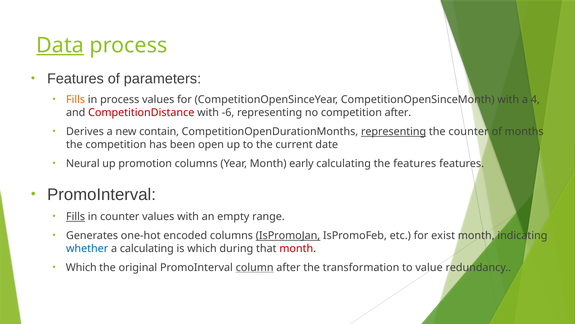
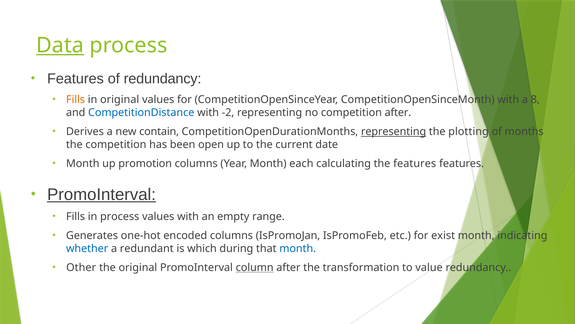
of parameters: parameters -> redundancy (163, 79)
in process: process -> original (120, 100)
4: 4 -> 8 (535, 100)
CompetitionDistance colour: red -> blue (141, 112)
-6: -6 -> -2 (228, 112)
the counter: counter -> plotting (469, 131)
Neural: Neural -> Month (83, 163)
early: early -> each (301, 163)
PromoInterval underline: none -> present (102, 194)
Fills underline: present -> none (76, 216)
in counter: counter -> process (120, 216)
IsPromoJan underline: present -> none (288, 235)
a calculating: calculating -> redundant (147, 248)
month colour: red -> blue (298, 248)
Which: Which -> Other (81, 267)
